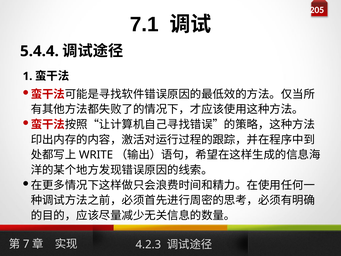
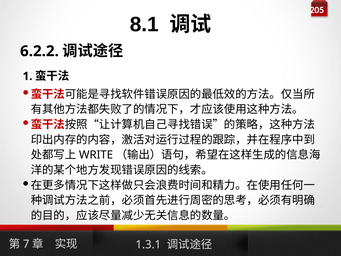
7.1: 7.1 -> 8.1 (144, 24)
5.4.4: 5.4.4 -> 6.2.2 (39, 51)
4.2.3: 4.2.3 -> 1.3.1 (148, 244)
